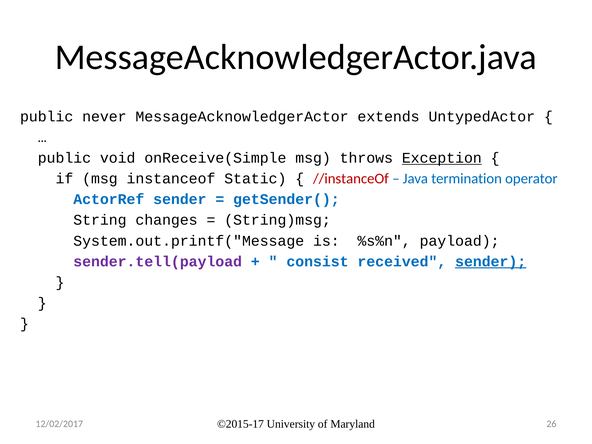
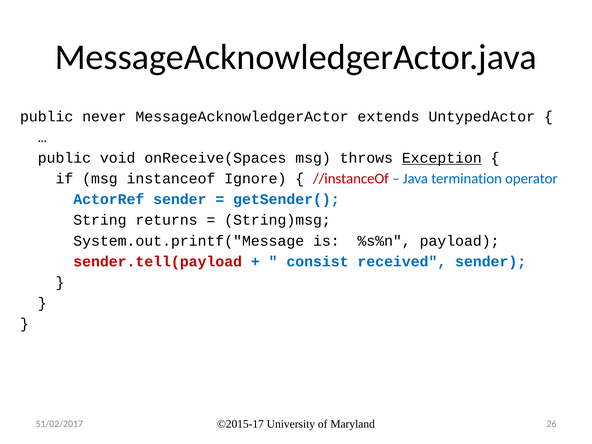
onReceive(Simple: onReceive(Simple -> onReceive(Spaces (215, 158)
Static: Static -> Ignore (255, 179)
changes: changes -> returns (167, 220)
sender.tell(payload colour: purple -> red (158, 262)
sender underline: present -> none (491, 262)
12/02/2017: 12/02/2017 -> 51/02/2017 (59, 424)
